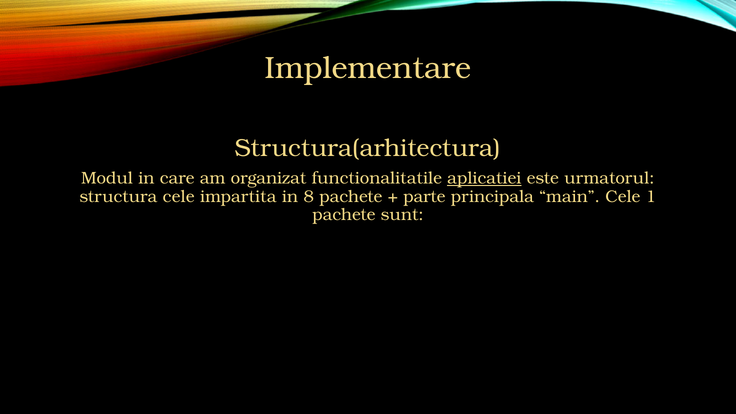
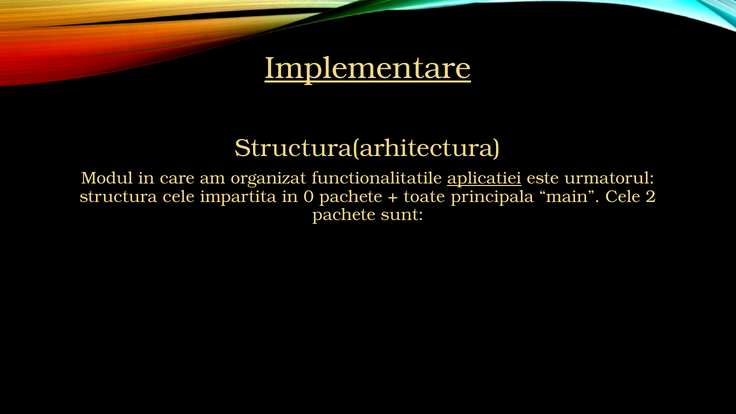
Implementare underline: none -> present (368, 68)
8: 8 -> 0 (309, 197)
parte: parte -> toate (424, 197)
1: 1 -> 2 (651, 197)
